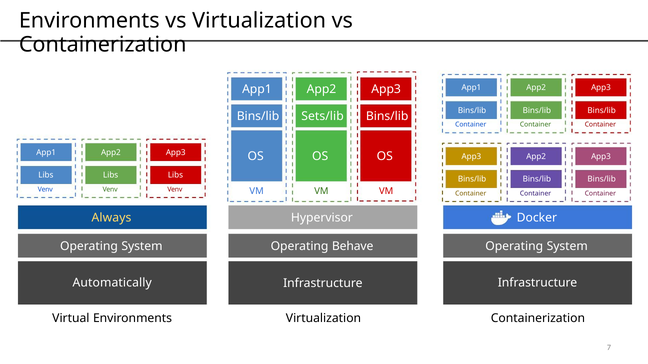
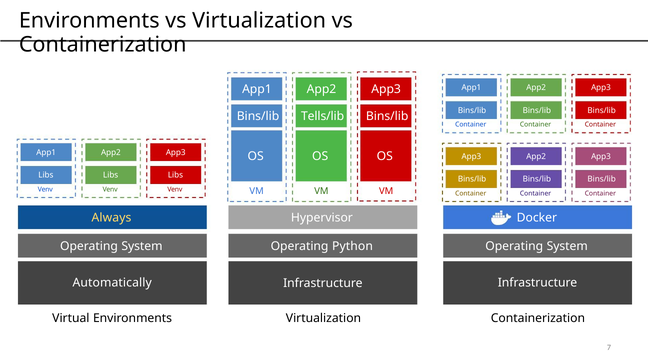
Sets/lib: Sets/lib -> Tells/lib (323, 116)
Behave: Behave -> Python (353, 246)
